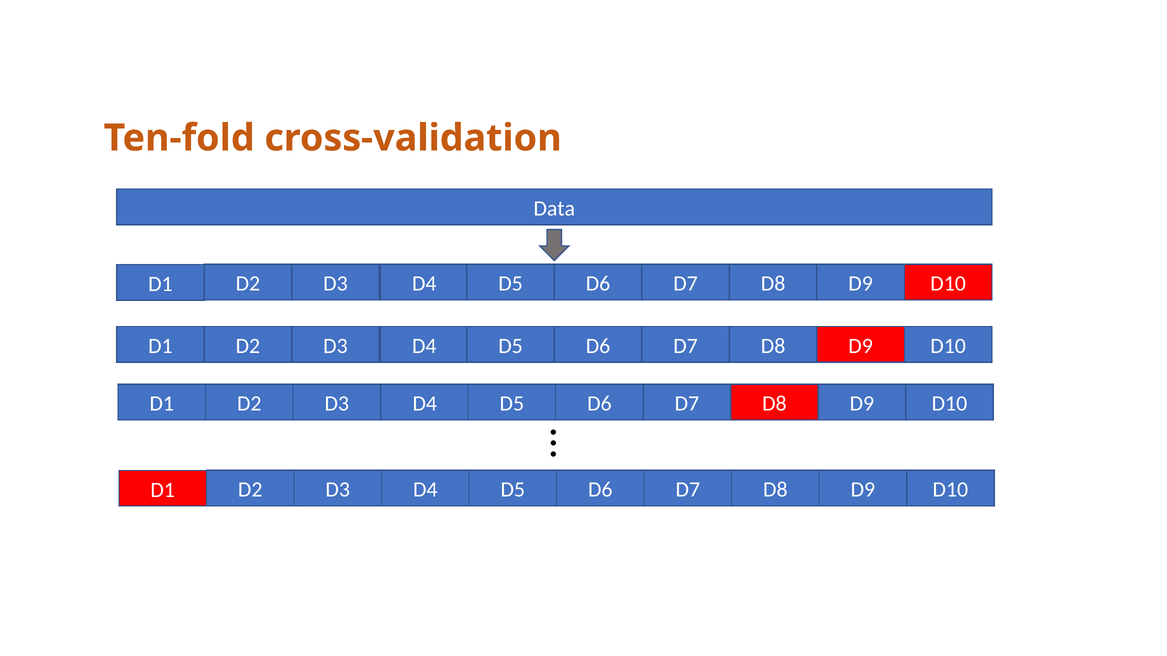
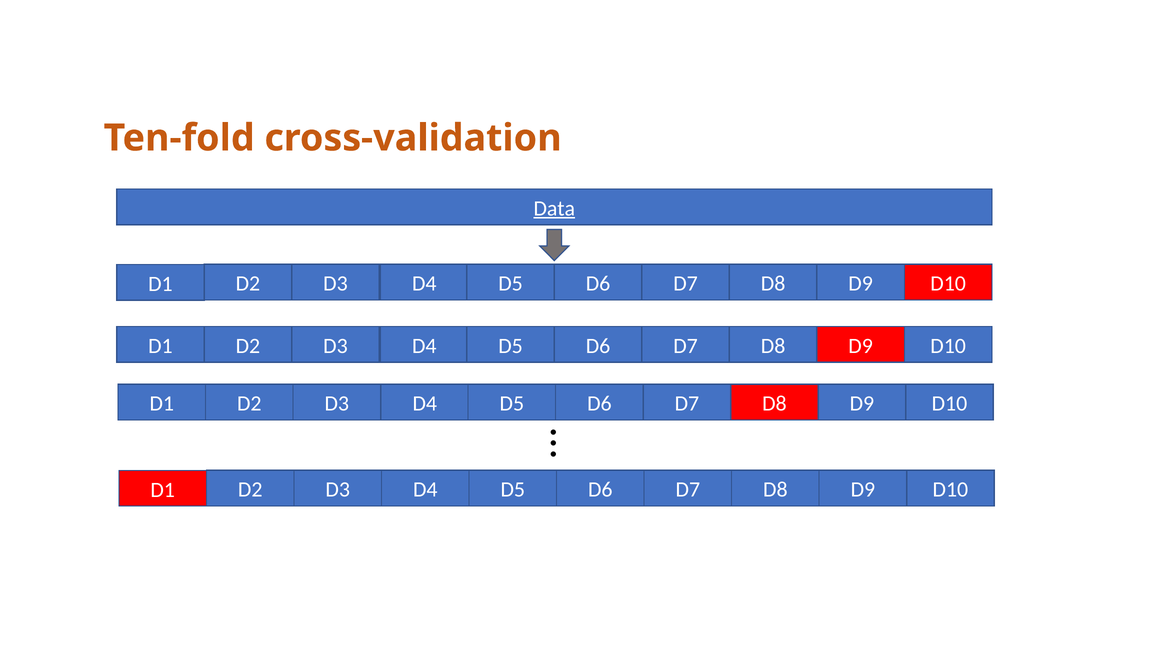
Data underline: none -> present (554, 209)
